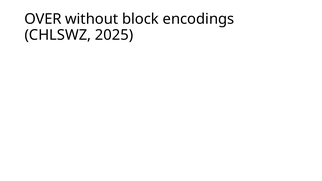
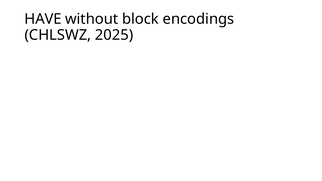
OVER: OVER -> HAVE (43, 19)
